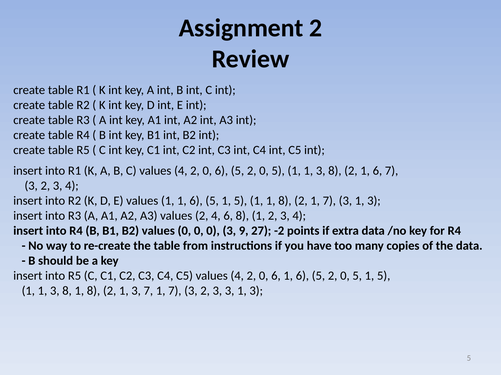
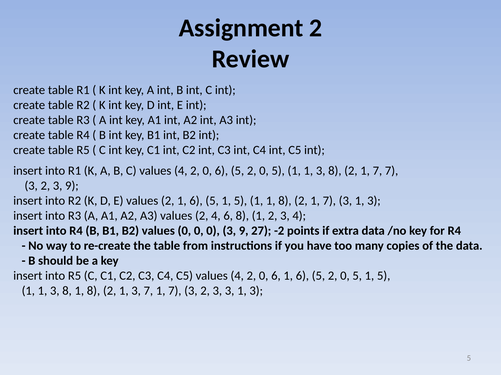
6: 6 -> 7 (377, 171)
3 2 3 4: 4 -> 9 (72, 186)
E values 1: 1 -> 2 (168, 201)
